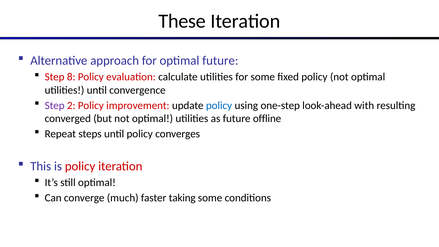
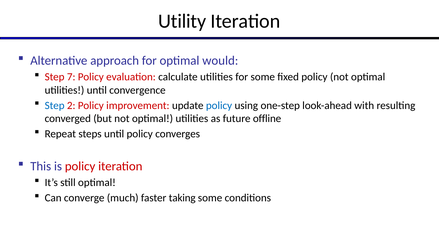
These: These -> Utility (182, 21)
optimal future: future -> would (220, 61)
8: 8 -> 7 (71, 77)
Step colour: purple -> blue (55, 105)
